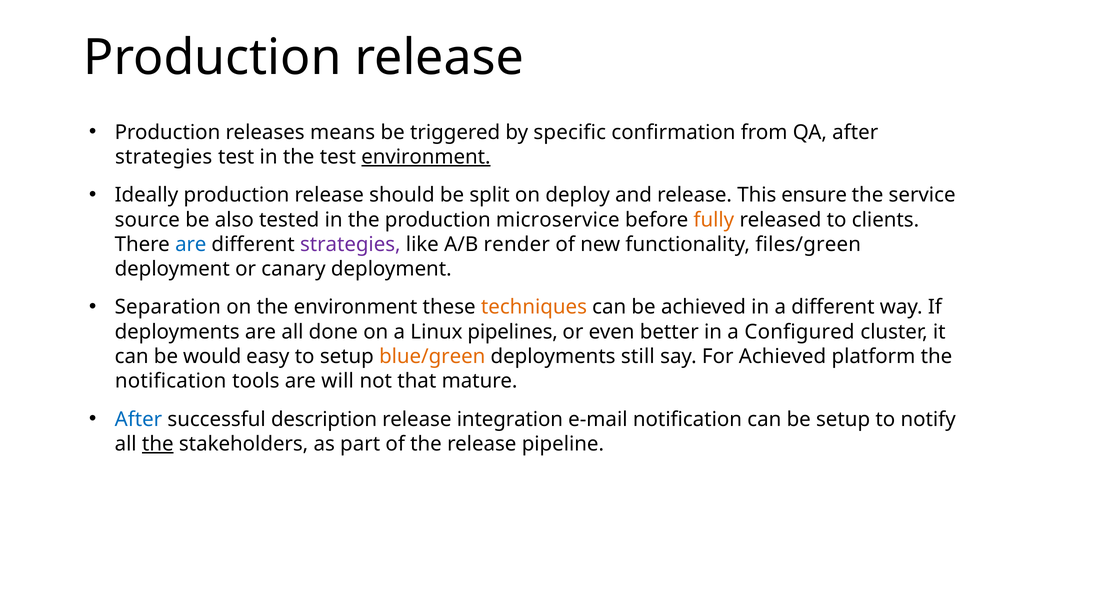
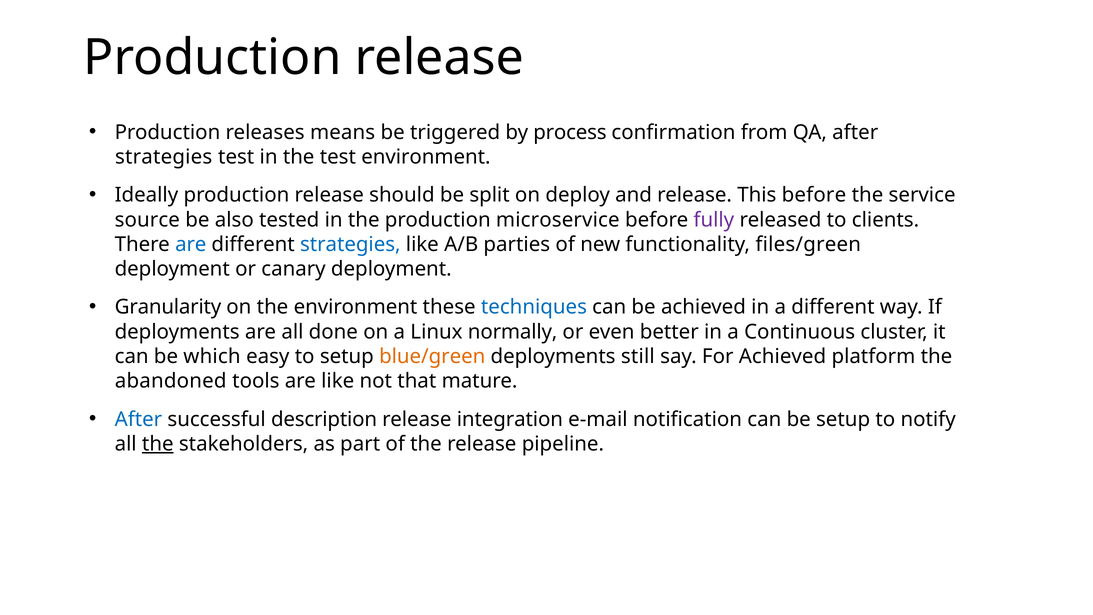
specific: specific -> process (570, 132)
environment underline: present -> none (426, 157)
This ensure: ensure -> before (814, 195)
fully colour: orange -> purple (714, 220)
strategies colour: purple -> blue (350, 244)
render: render -> parties (517, 244)
Separation: Separation -> Granularity (168, 307)
techniques colour: orange -> blue (534, 307)
pipelines: pipelines -> normally (513, 332)
Configured: Configured -> Continuous (800, 332)
would: would -> which (212, 356)
notification: notification -> abandoned (171, 381)
are will: will -> like (338, 381)
